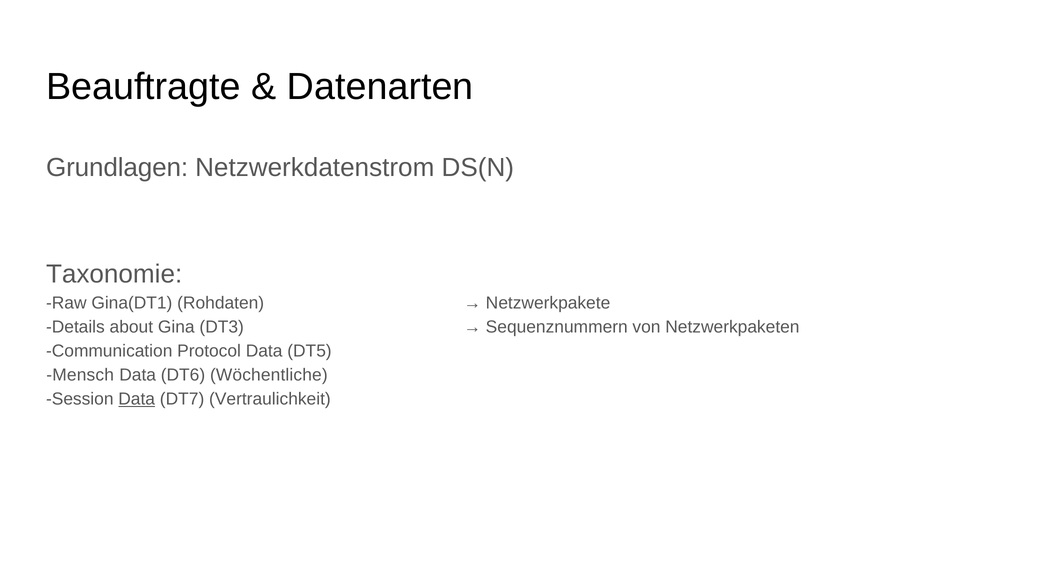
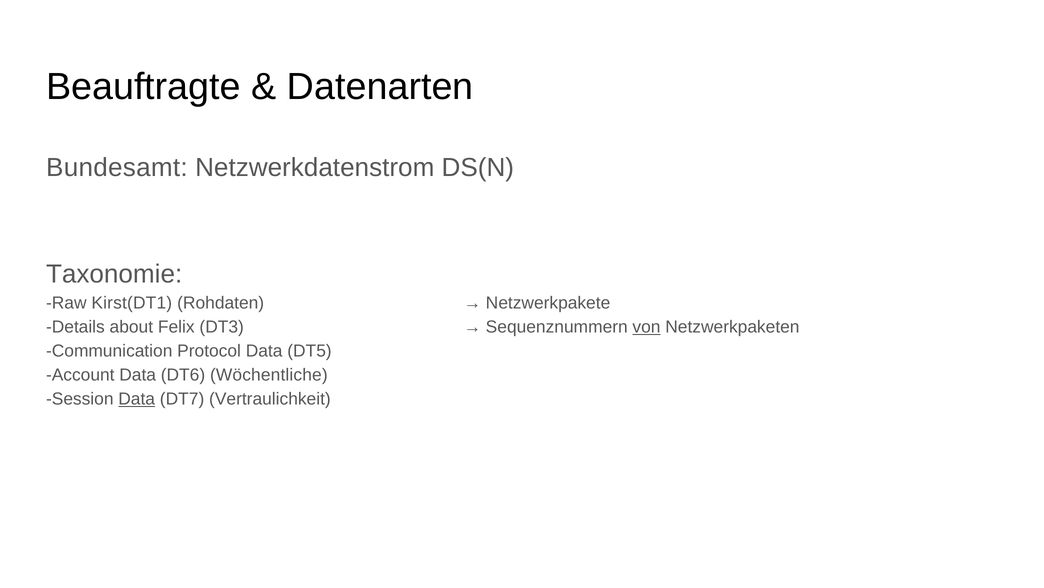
Grundlagen: Grundlagen -> Bundesamt (117, 167)
Gina(DT1: Gina(DT1 -> Kirst(DT1 (132, 303)
Gina: Gina -> Felix (176, 327)
von underline: none -> present (647, 327)
Mensch: Mensch -> Account (80, 375)
